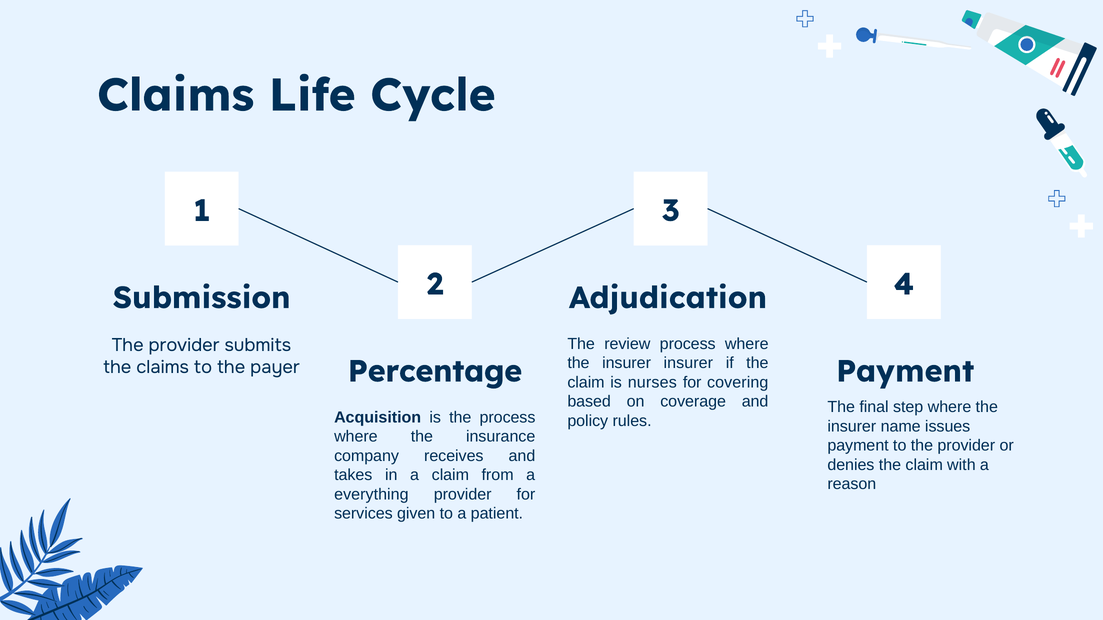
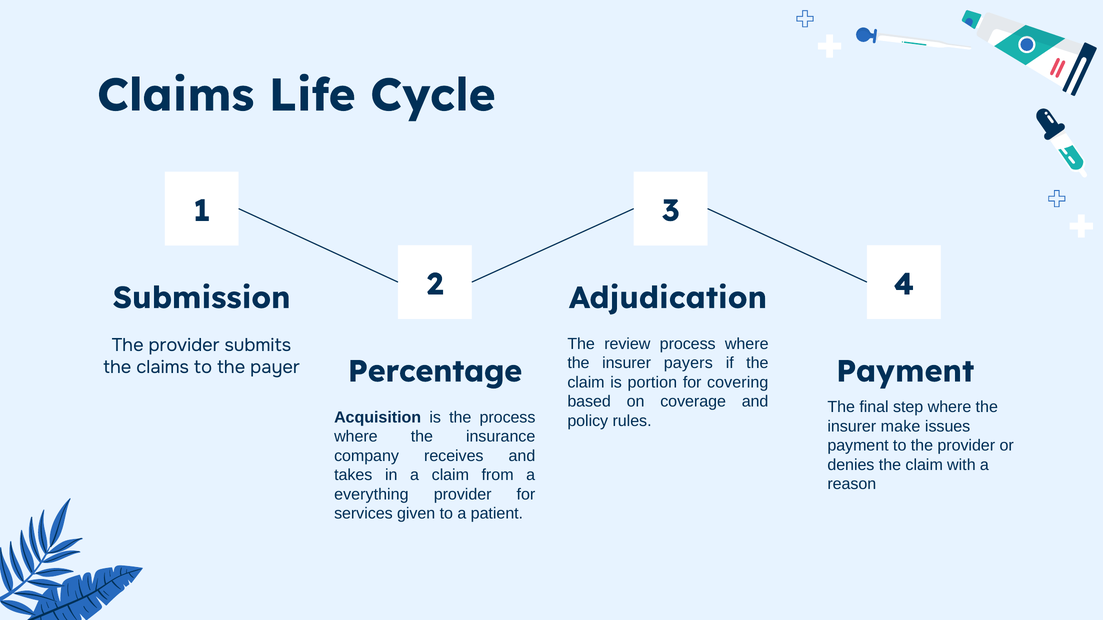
insurer insurer: insurer -> payers (688, 363)
nurses: nurses -> portion (652, 383)
name: name -> make (901, 427)
